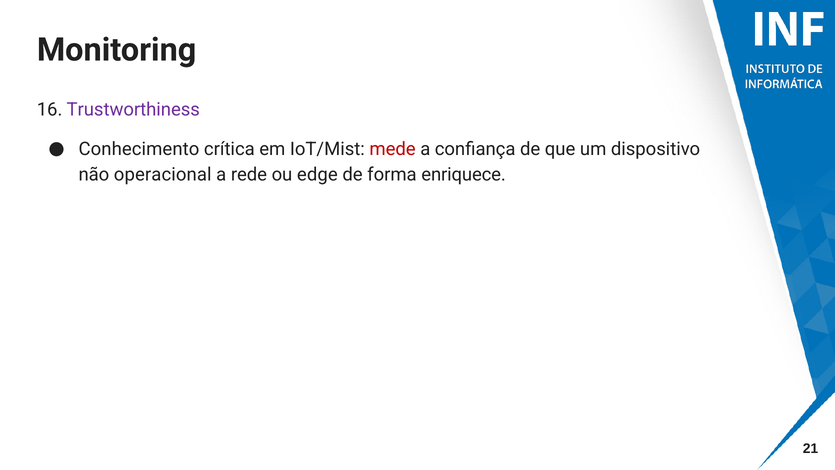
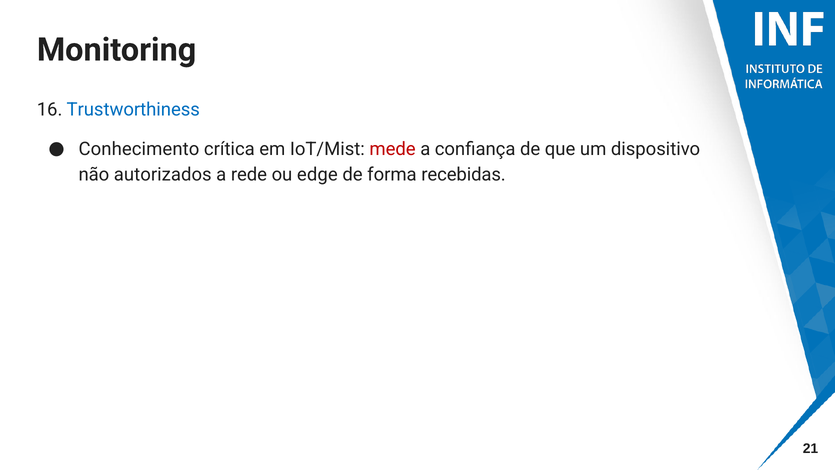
Trustworthiness colour: purple -> blue (133, 110)
operacional: operacional -> autorizados (163, 175)
enriquece: enriquece -> recebidas (464, 175)
